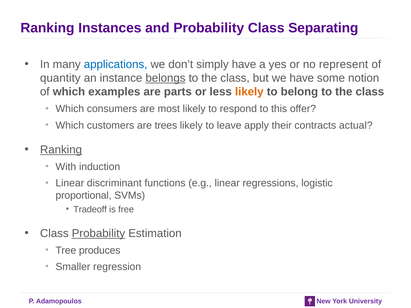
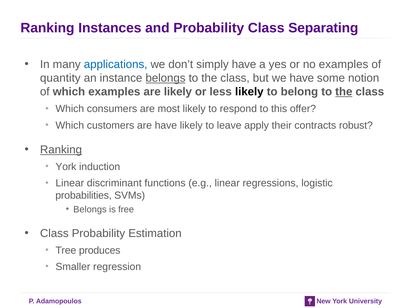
no represent: represent -> examples (344, 65)
are parts: parts -> likely (178, 92)
likely colour: orange -> black (249, 92)
the underline: none -> present (344, 92)
are trees: trees -> have (166, 125)
actual: actual -> robust (356, 125)
With: With -> York (66, 167)
proportional: proportional -> probabilities (84, 196)
Tradeoff: Tradeoff -> Belongs (90, 210)
Probability underline: present -> none (98, 234)
